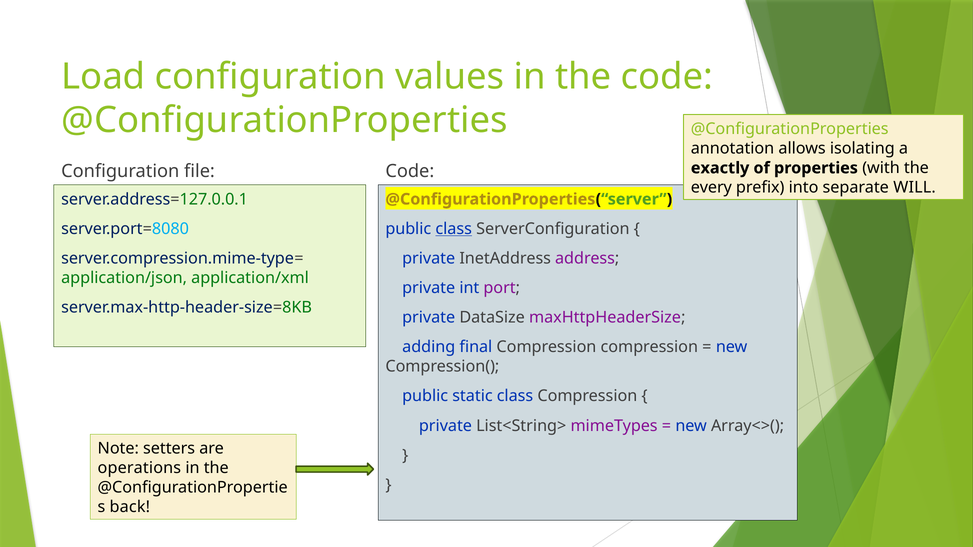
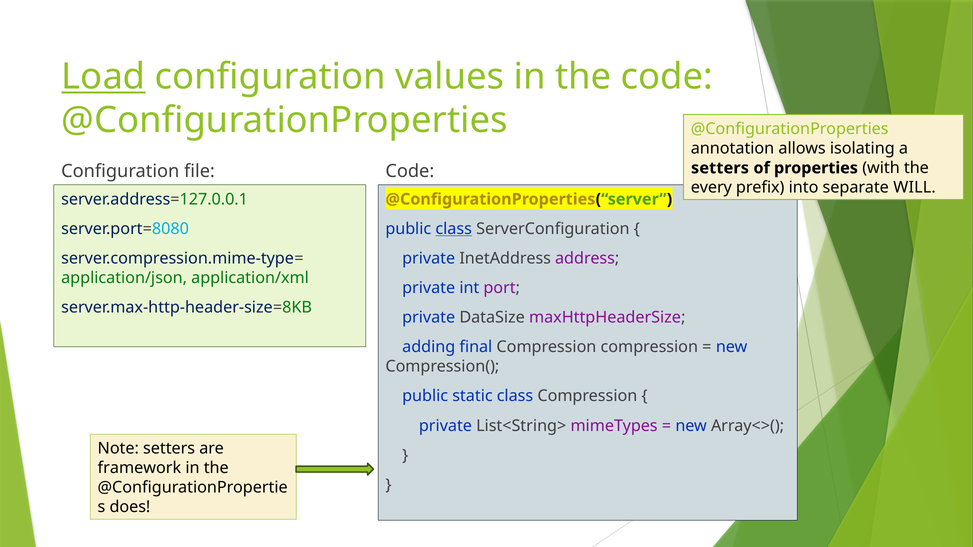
Load underline: none -> present (103, 77)
exactly: exactly -> setters (720, 168)
operations: operations -> framework (139, 468)
back: back -> does (130, 507)
